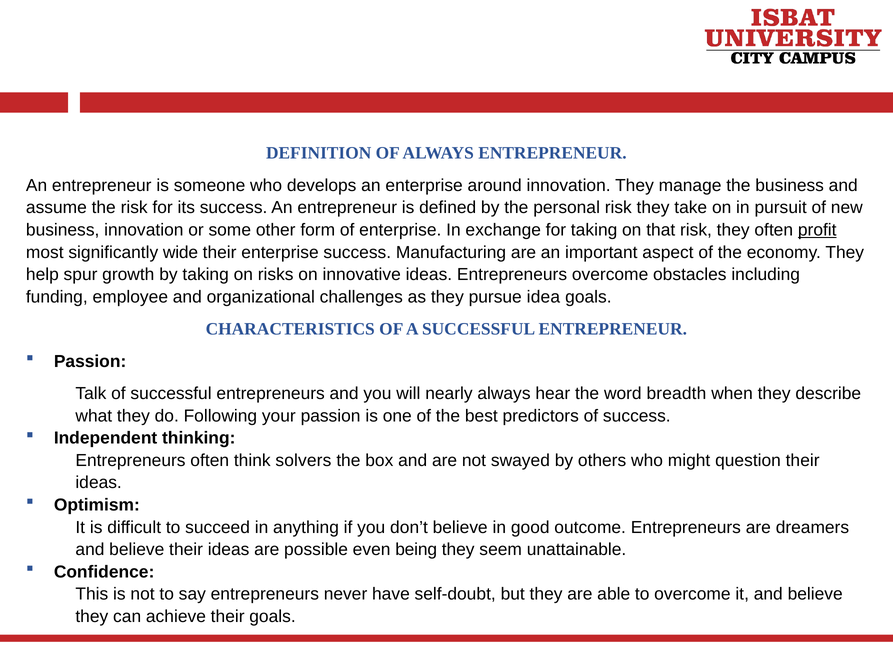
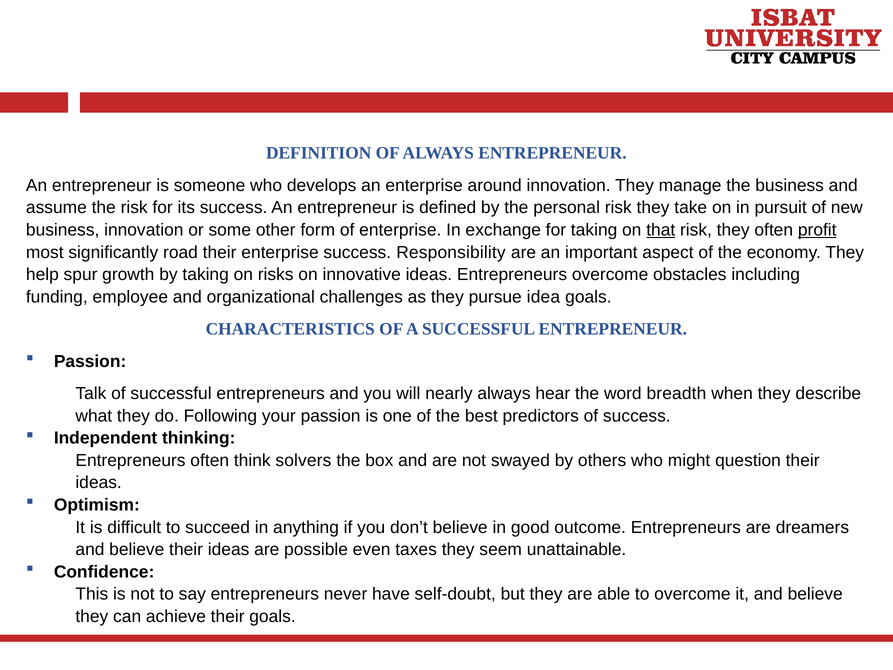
that underline: none -> present (661, 230)
wide: wide -> road (180, 252)
Manufacturing: Manufacturing -> Responsibility (451, 252)
being: being -> taxes (416, 549)
